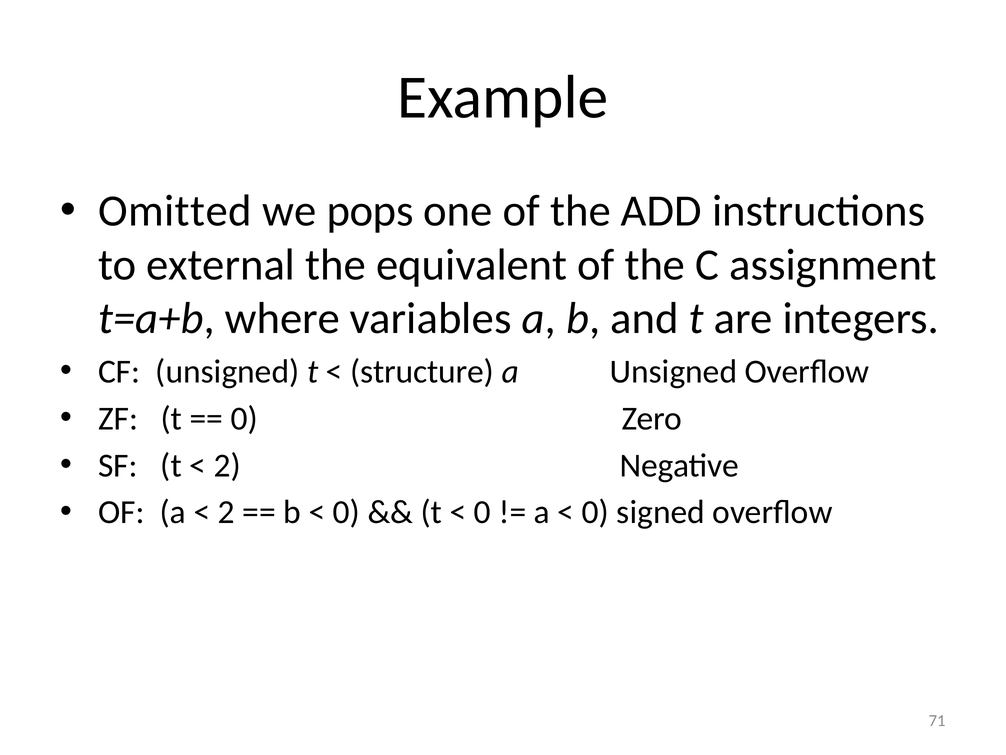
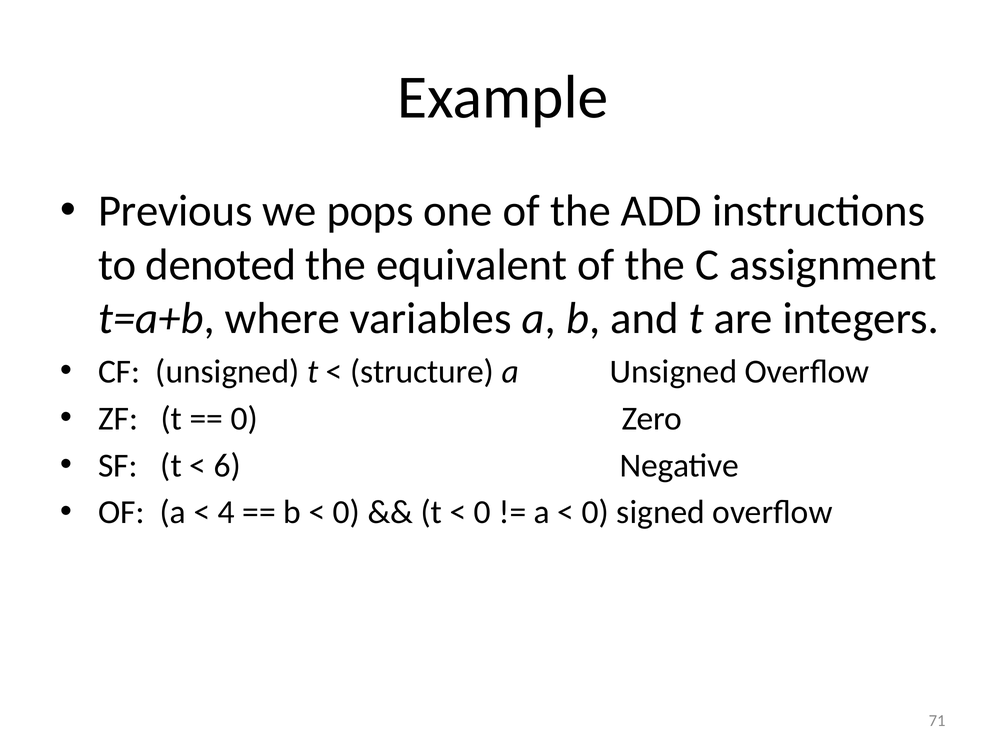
Omitted: Omitted -> Previous (175, 211)
external: external -> denoted (221, 265)
2: 2 -> 6 (227, 465)
2: 2 -> 4 (226, 512)
